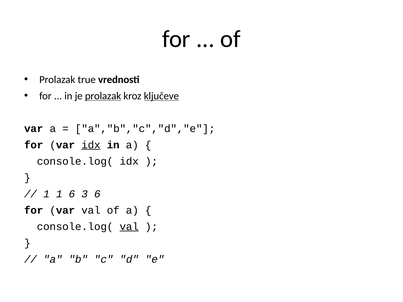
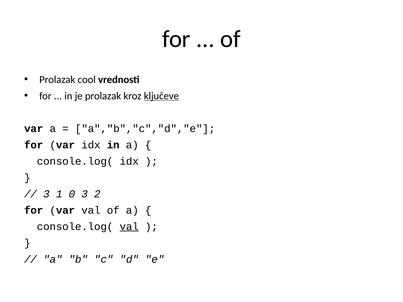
true: true -> cool (87, 80)
prolazak underline: present -> none (103, 96)
idx underline: present -> none (91, 145)
1: 1 -> 3 (46, 194)
1 6: 6 -> 0 (72, 194)
3 6: 6 -> 2 (97, 194)
